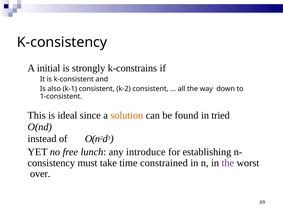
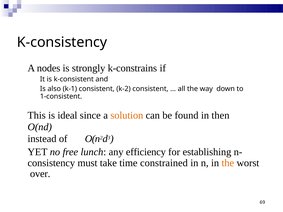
initial: initial -> nodes (49, 68)
tried: tried -> then (220, 116)
introduce: introduce -> efficiency (146, 152)
the colour: purple -> orange (228, 163)
